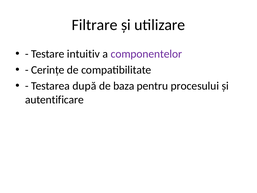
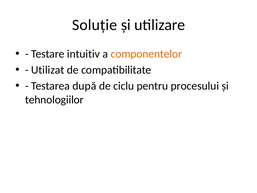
Filtrare: Filtrare -> Soluție (95, 25)
componentelor colour: purple -> orange (146, 54)
Cerințe: Cerințe -> Utilizat (48, 70)
baza: baza -> ciclu (124, 86)
autentificare: autentificare -> tehnologiilor (54, 100)
